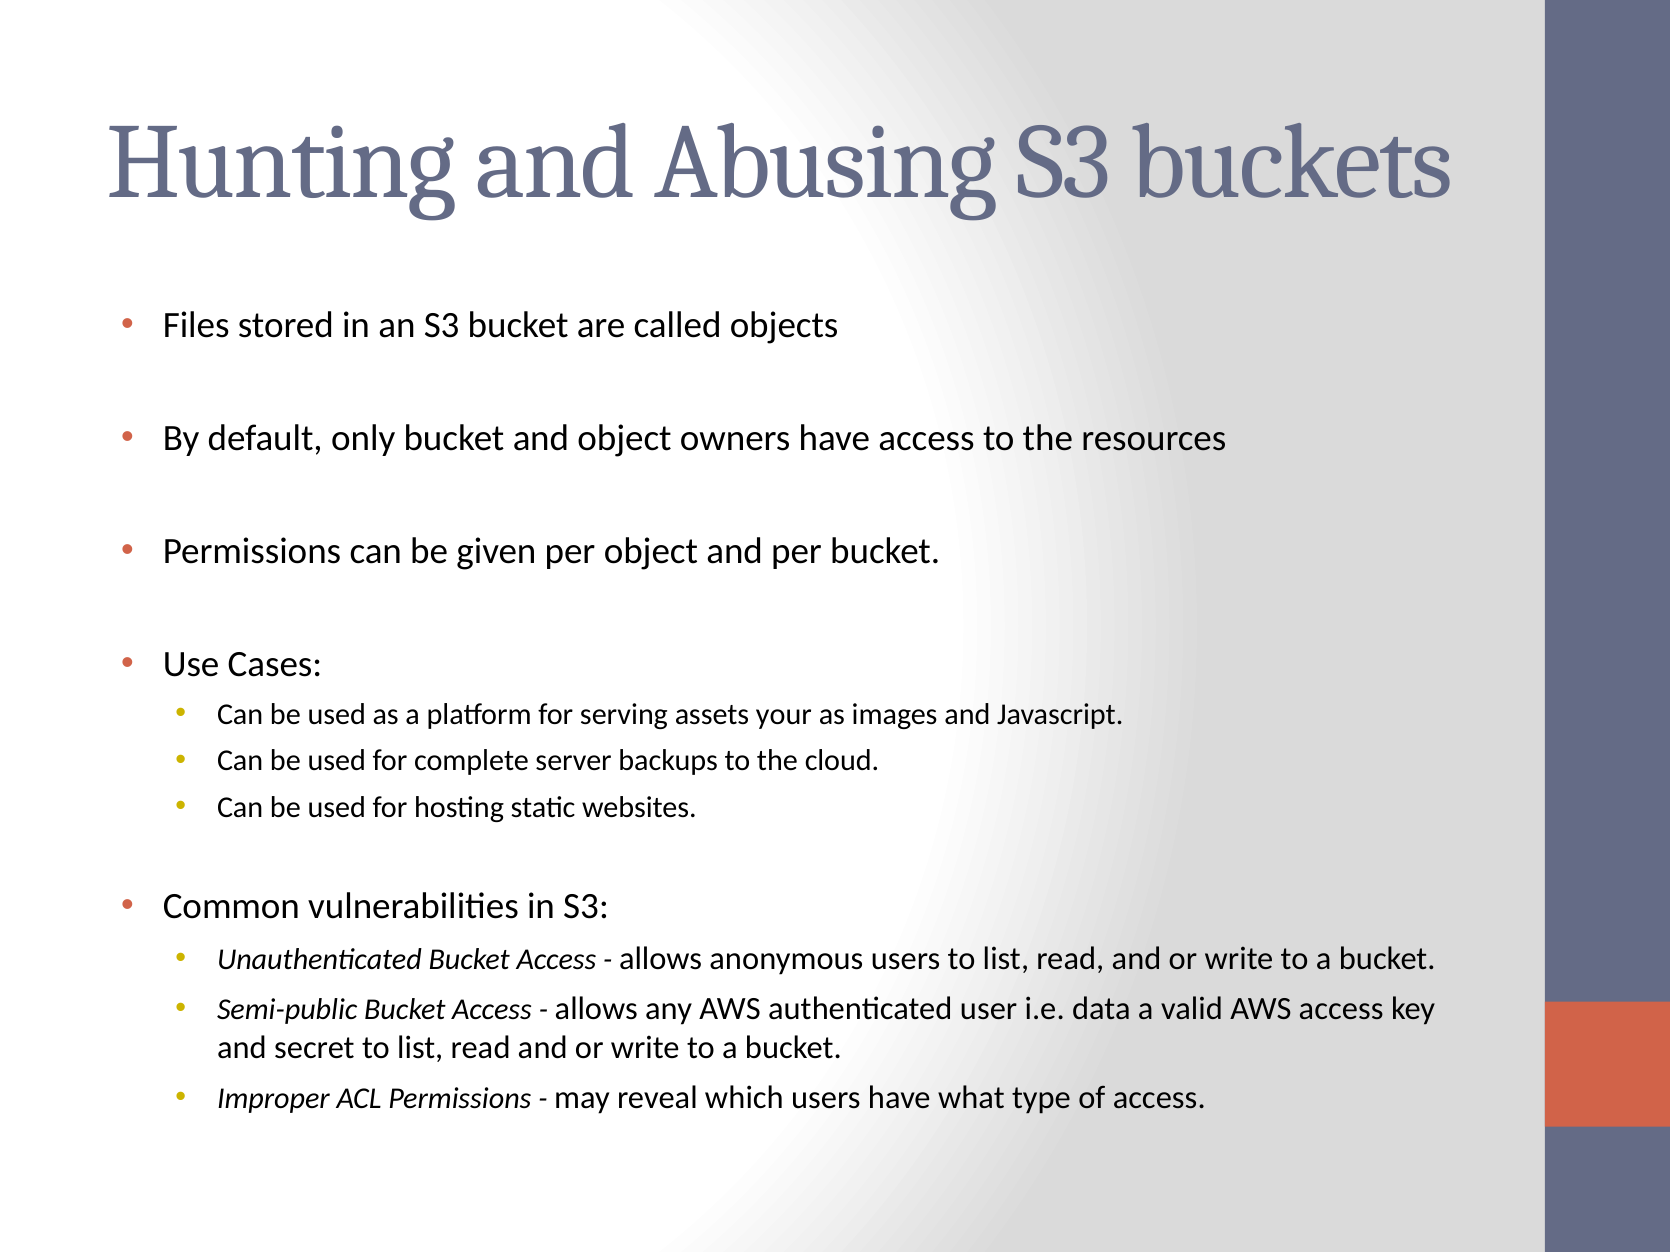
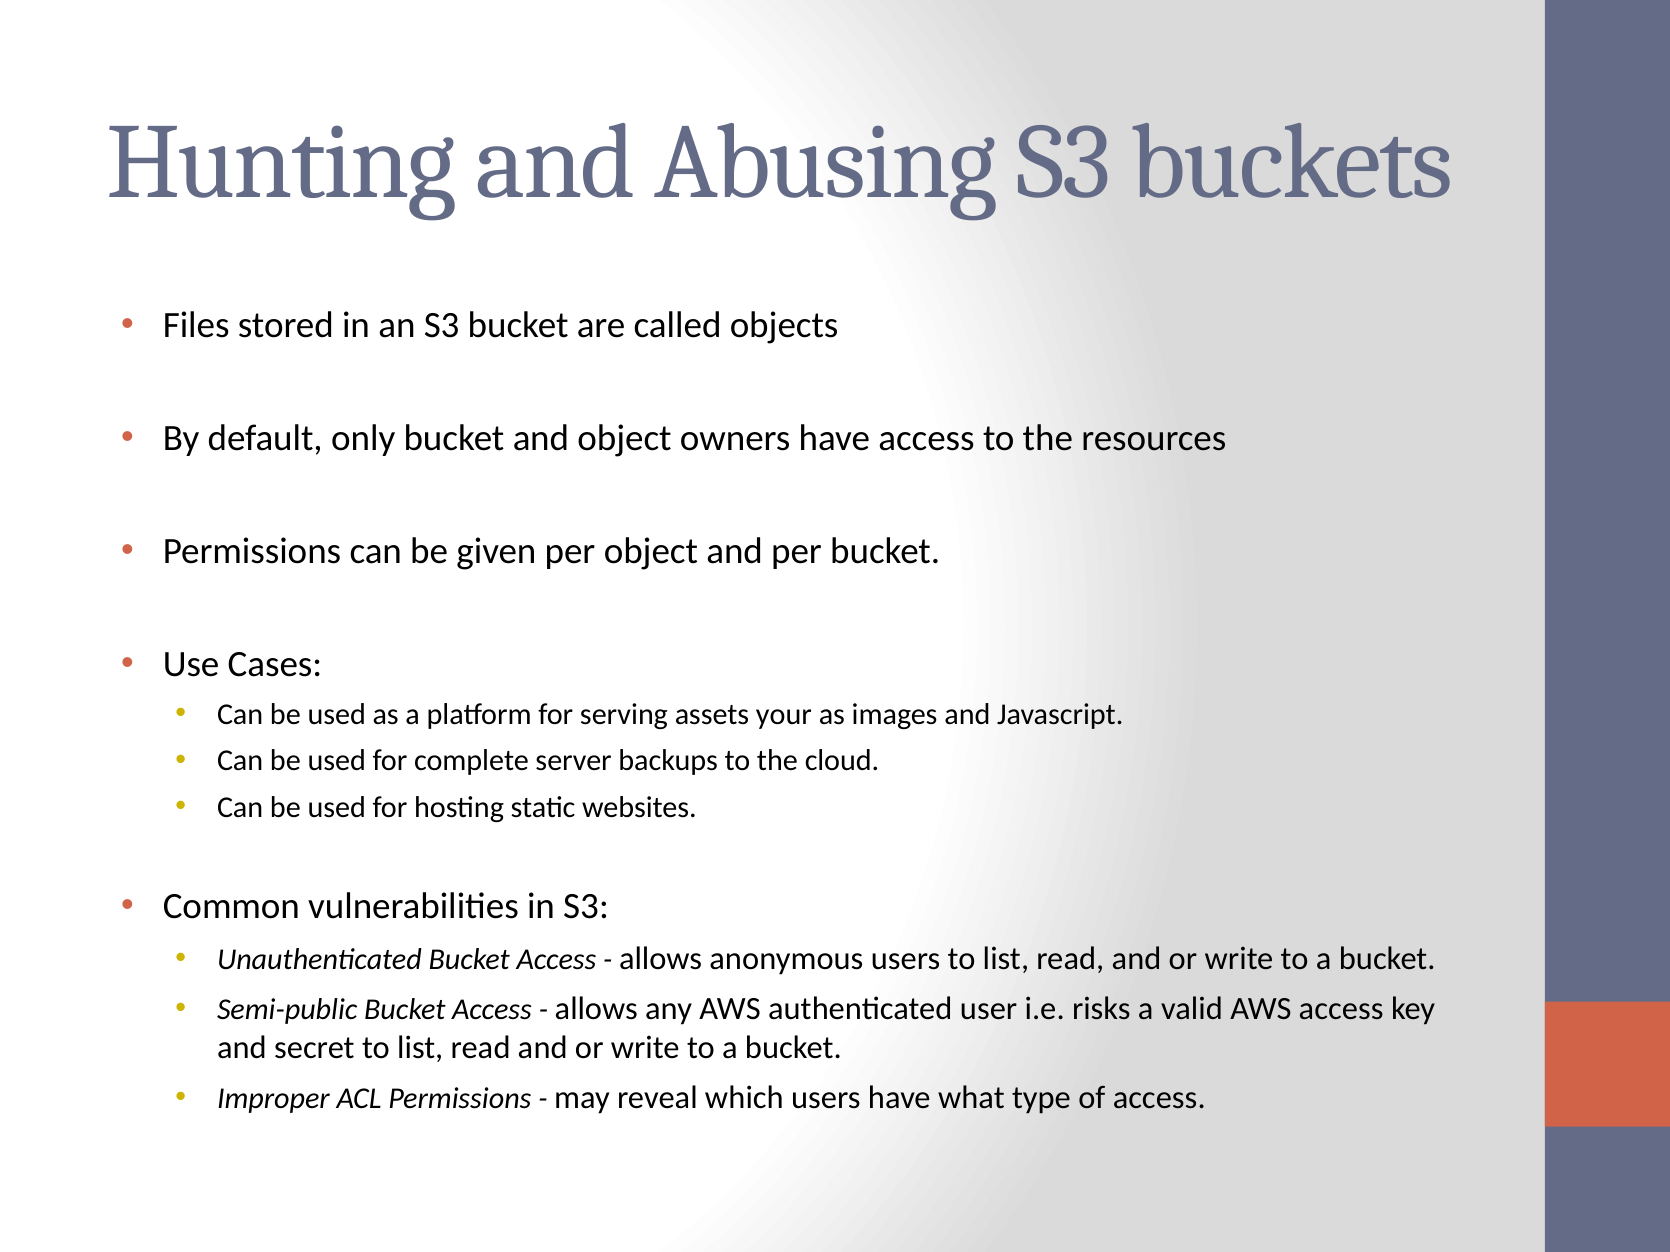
data: data -> risks (1101, 1010)
